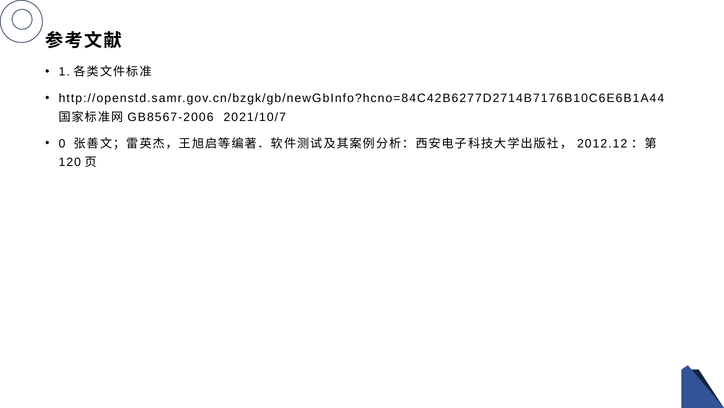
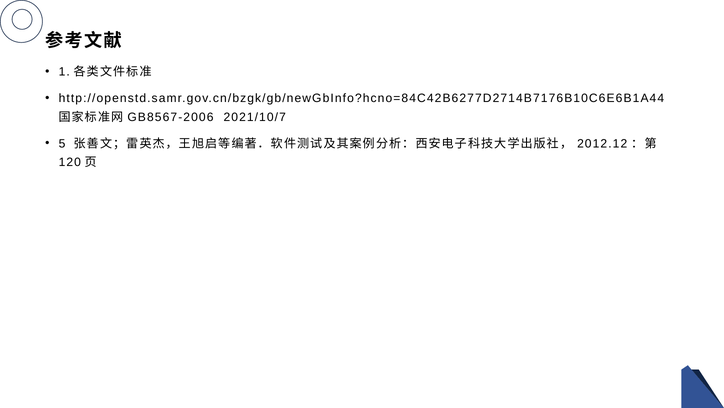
0: 0 -> 5 (62, 143)
